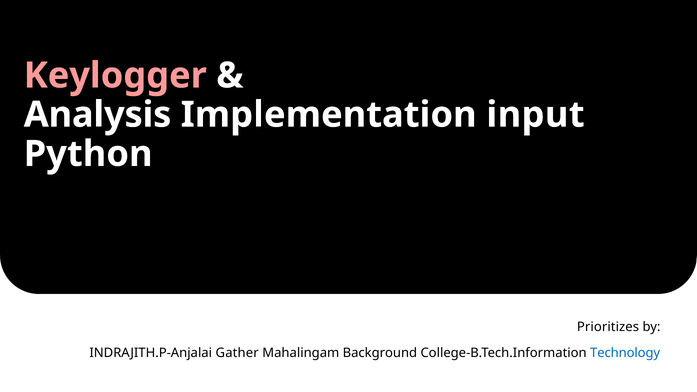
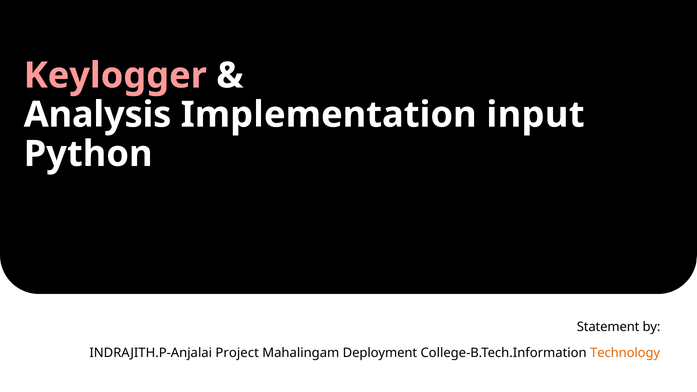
Prioritizes: Prioritizes -> Statement (608, 327)
Gather: Gather -> Project (237, 353)
Background: Background -> Deployment (380, 353)
Technology colour: blue -> orange (625, 353)
